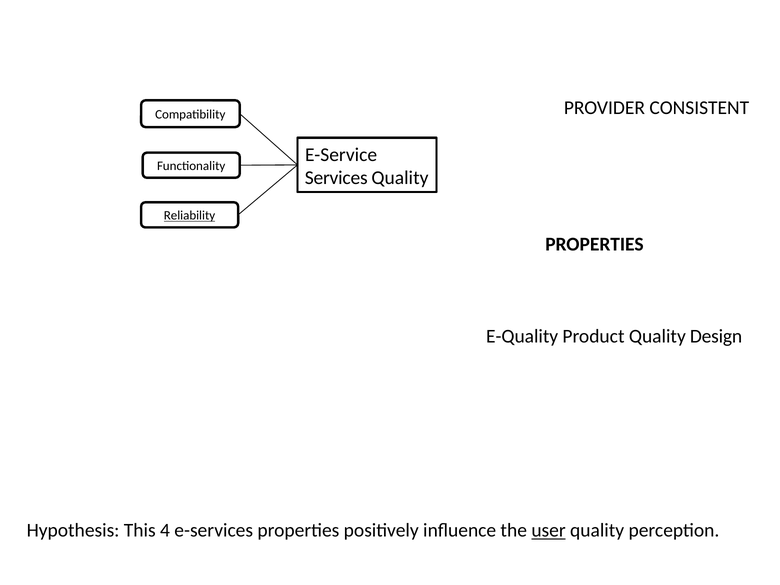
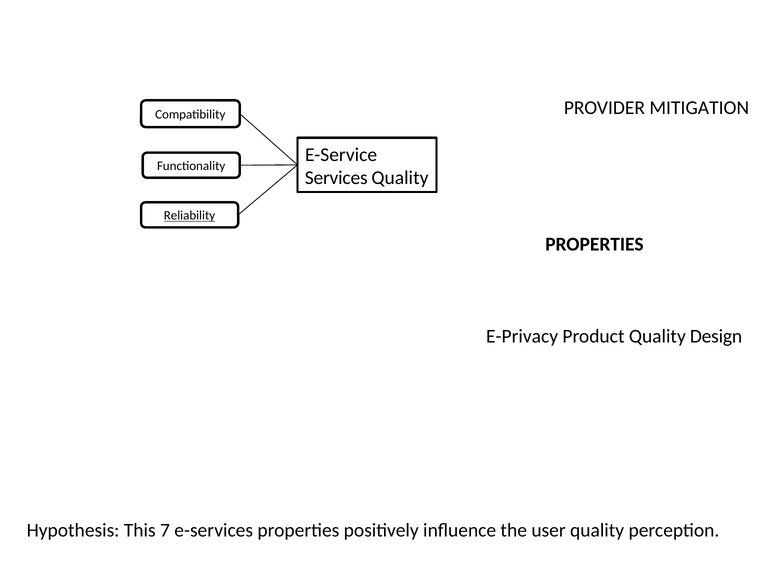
CONSISTENT: CONSISTENT -> MITIGATION (699, 108)
E-Quality: E-Quality -> E-Privacy (522, 336)
4: 4 -> 7 (165, 530)
user underline: present -> none (549, 530)
